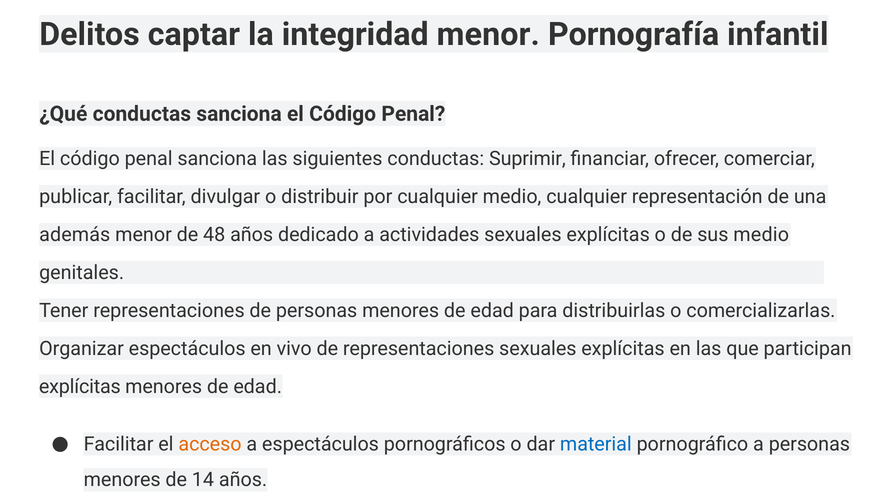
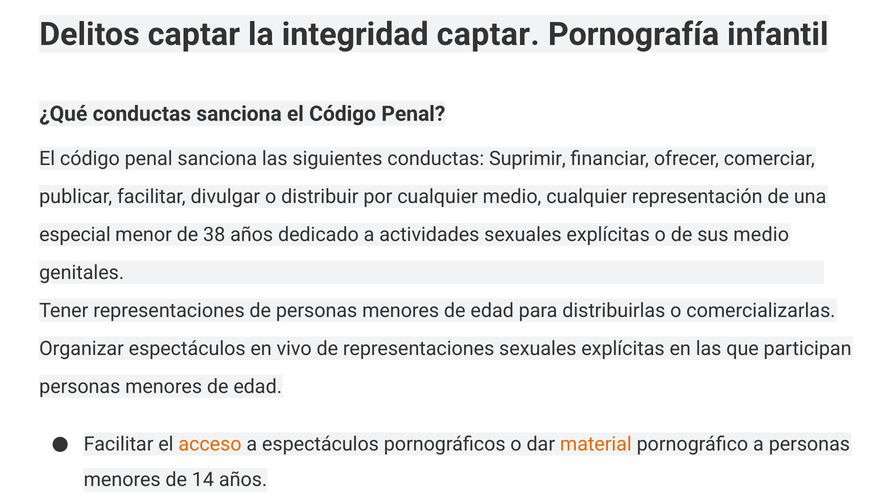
integridad menor: menor -> captar (488, 34)
además: además -> especial (75, 234)
48: 48 -> 38 (214, 234)
explícitas: explícitas -> personas (80, 386)
material colour: blue -> orange (596, 444)
